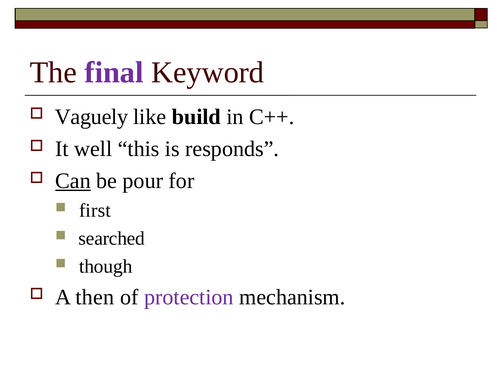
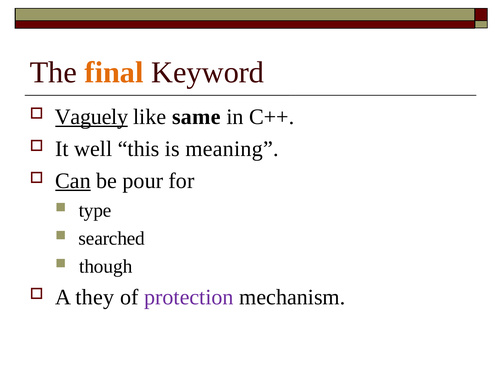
final colour: purple -> orange (114, 72)
Vaguely underline: none -> present (91, 117)
build: build -> same (196, 117)
responds: responds -> meaning (232, 149)
first: first -> type (95, 210)
then: then -> they (95, 297)
